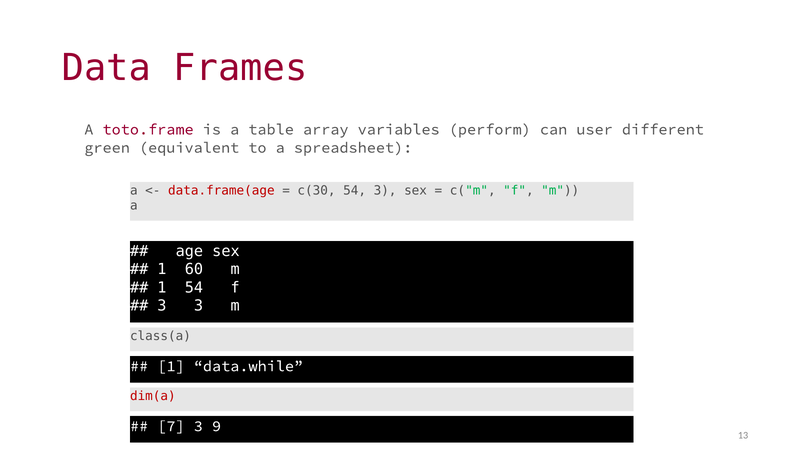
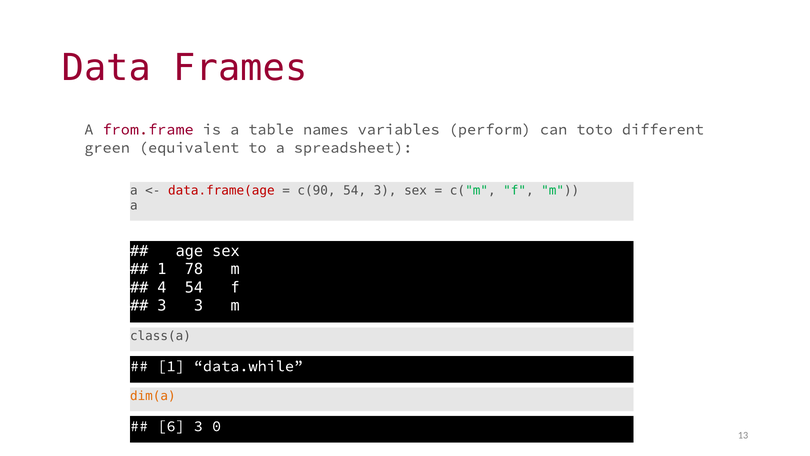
toto.frame: toto.frame -> from.frame (148, 129)
array: array -> names (326, 129)
user: user -> toto (595, 129)
c(30: c(30 -> c(90 (317, 190)
60: 60 -> 78 (194, 269)
1: 1 -> 4 (162, 287)
dim(a colour: red -> orange (153, 396)
7: 7 -> 6 (171, 426)
9: 9 -> 0 (217, 426)
